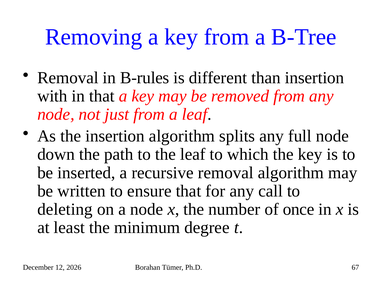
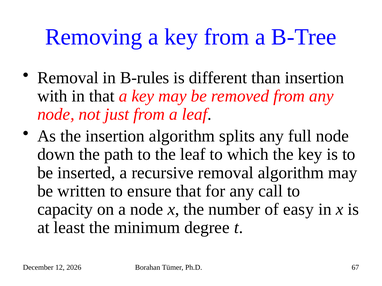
deleting: deleting -> capacity (65, 210)
once: once -> easy (298, 210)
